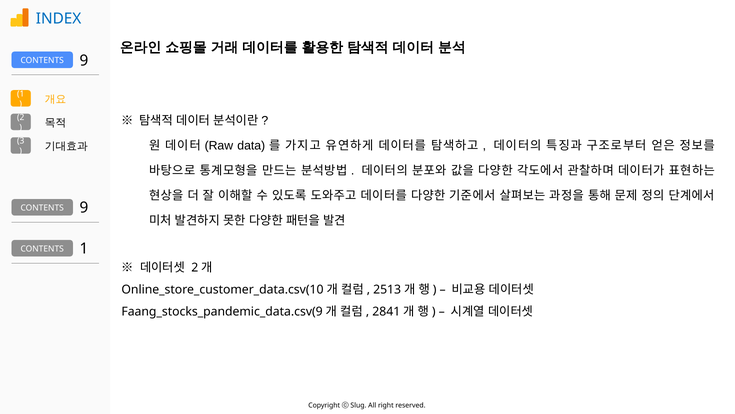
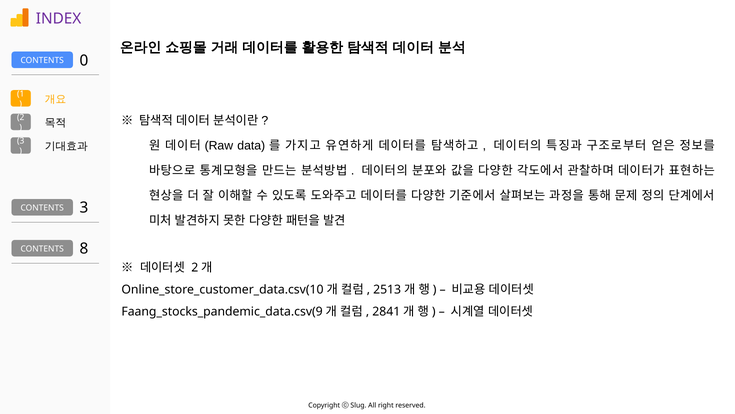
INDEX colour: blue -> purple (59, 18)
9: 9 -> 0 (84, 60)
9: 9 -> 3 (84, 208)
CONTENTS 1: 1 -> 8 (84, 248)
